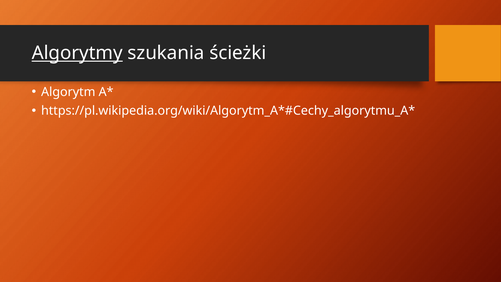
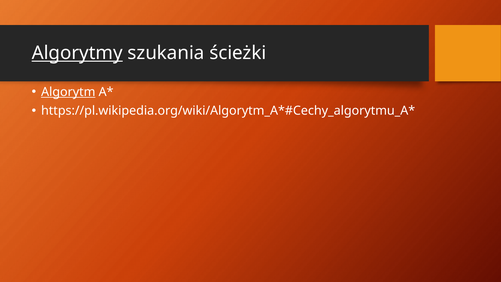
Algorytm underline: none -> present (68, 92)
